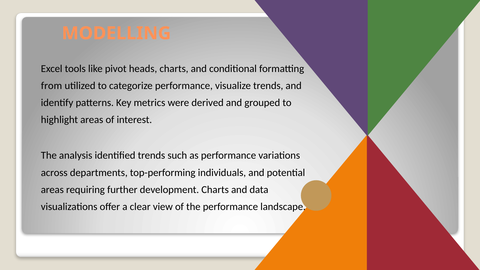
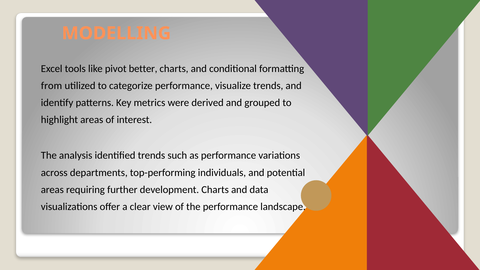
heads: heads -> better (143, 69)
